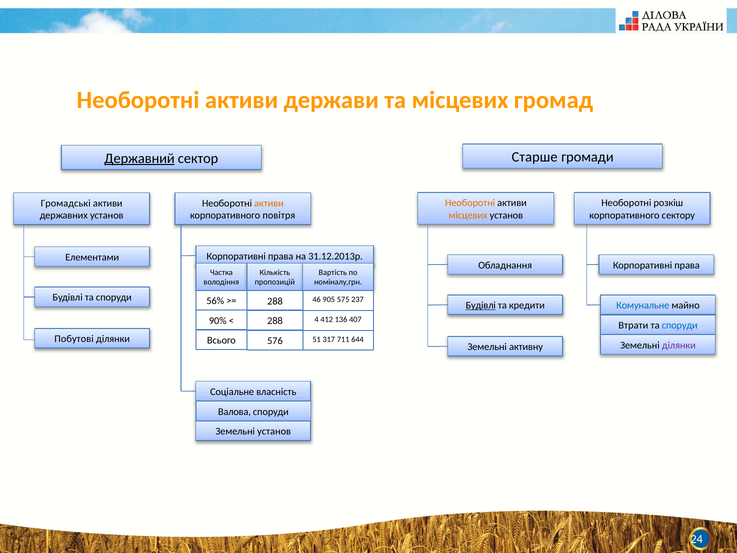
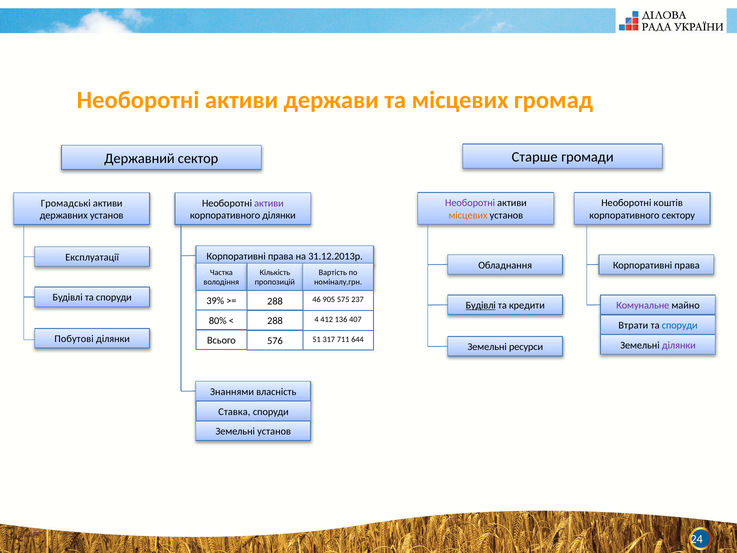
Державний underline: present -> none (140, 158)
Необоротні colour: orange -> purple (470, 203)
розкіш: розкіш -> коштів (668, 203)
активи colour: orange -> purple (269, 203)
корпоративного повітря: повітря -> ділянки (279, 215)
Елементами: Елементами -> Експлуатації (92, 257)
56%: 56% -> 39% (215, 301)
Комунальне colour: blue -> purple (643, 305)
90%: 90% -> 80% (218, 320)
активну: активну -> ресурси (526, 347)
Соціальне: Соціальне -> Знаннями (232, 392)
Валова: Валова -> Ставка (234, 411)
